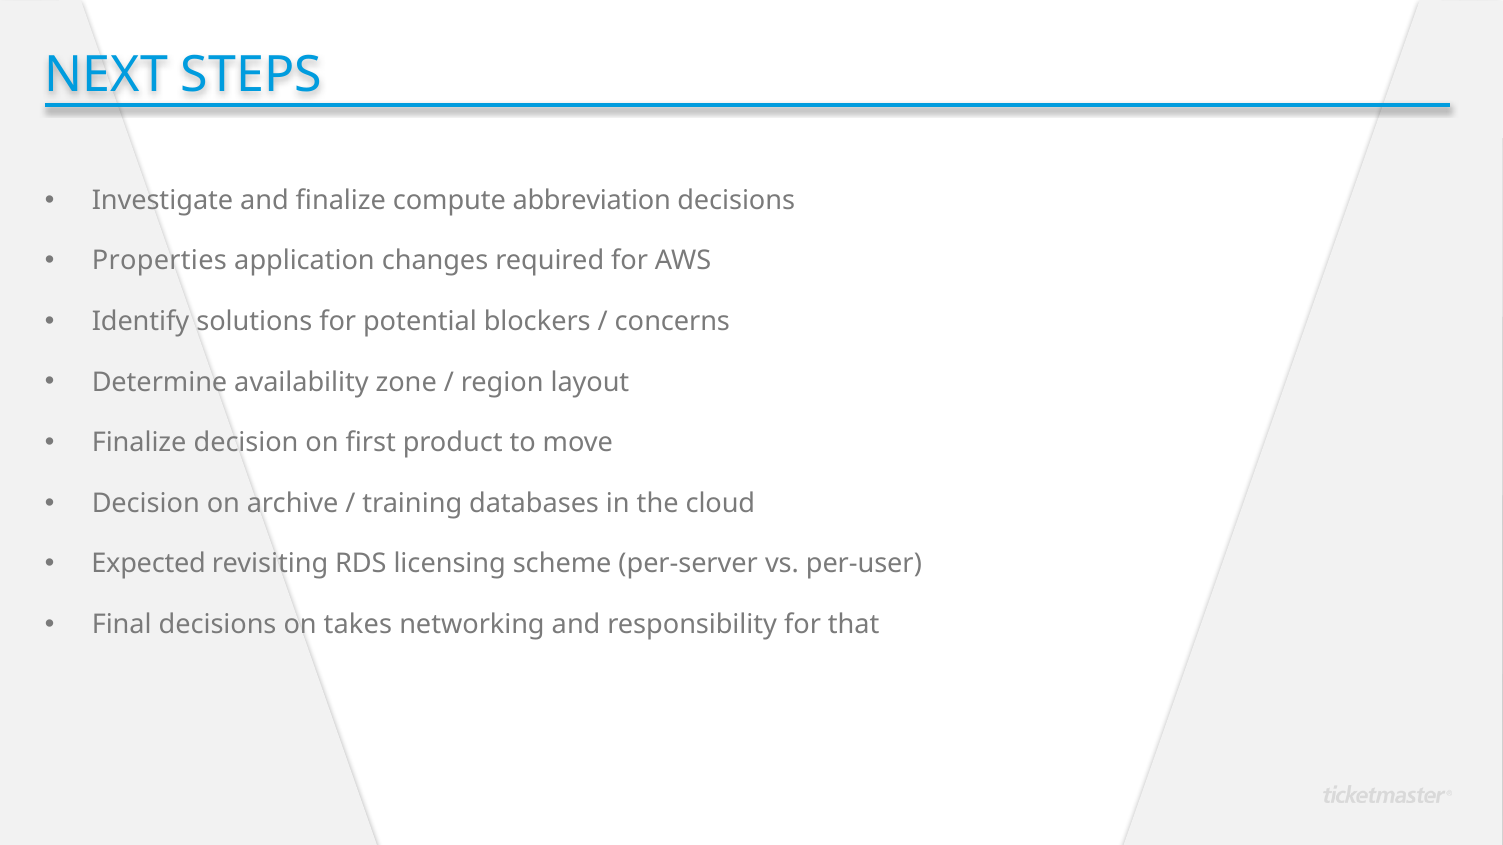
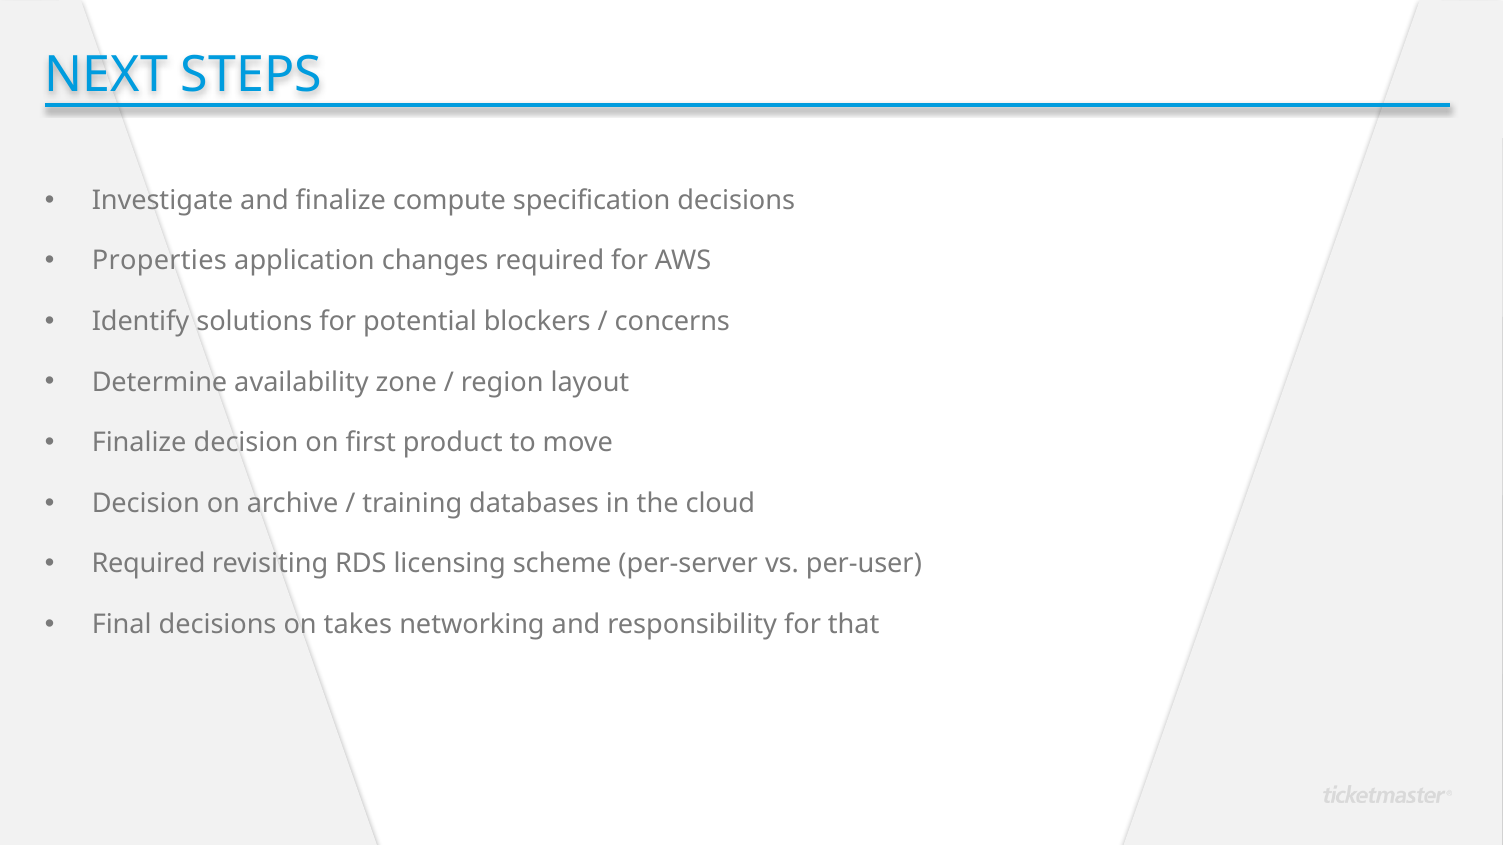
abbreviation: abbreviation -> specification (592, 200)
Expected: Expected -> Required (149, 564)
